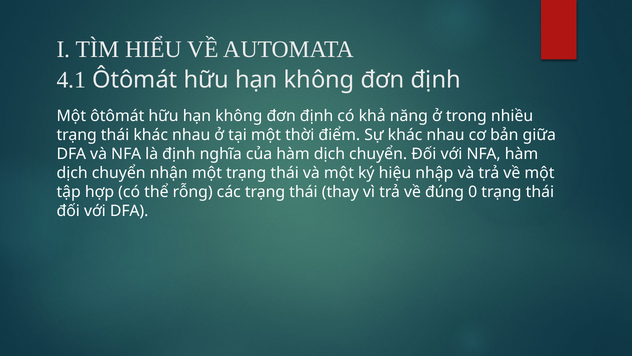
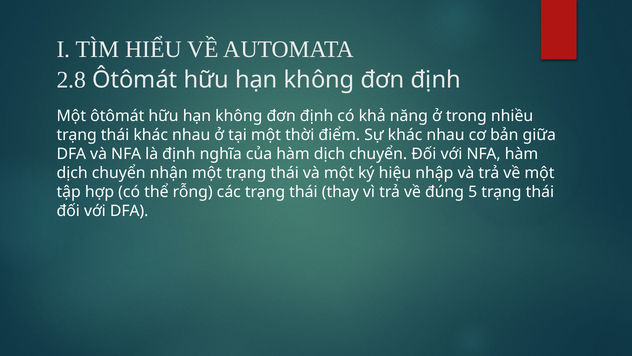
4.1: 4.1 -> 2.8 (71, 80)
0: 0 -> 5 (473, 192)
